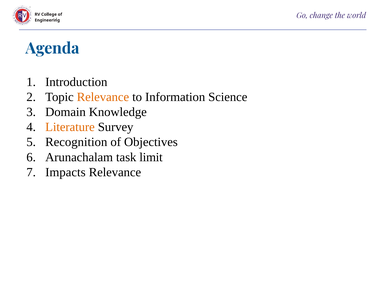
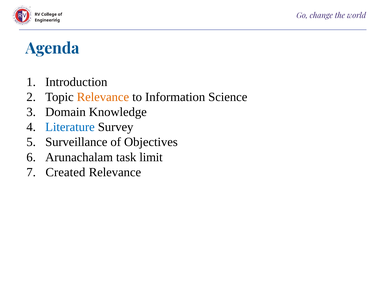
Literature colour: orange -> blue (70, 127)
Recognition: Recognition -> Surveillance (76, 142)
Impacts: Impacts -> Created (65, 173)
